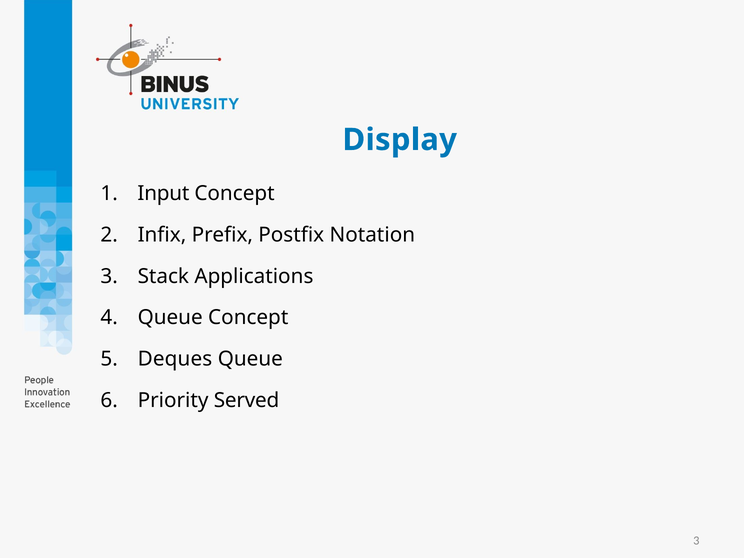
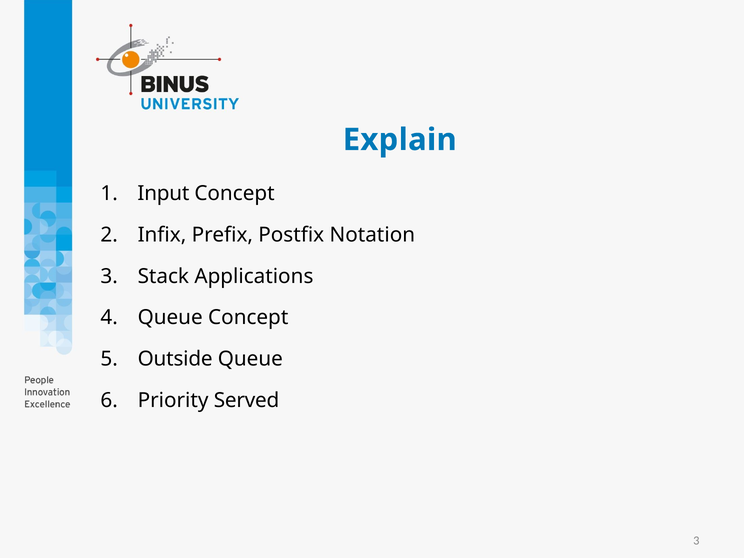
Display: Display -> Explain (400, 140)
Deques: Deques -> Outside (175, 359)
